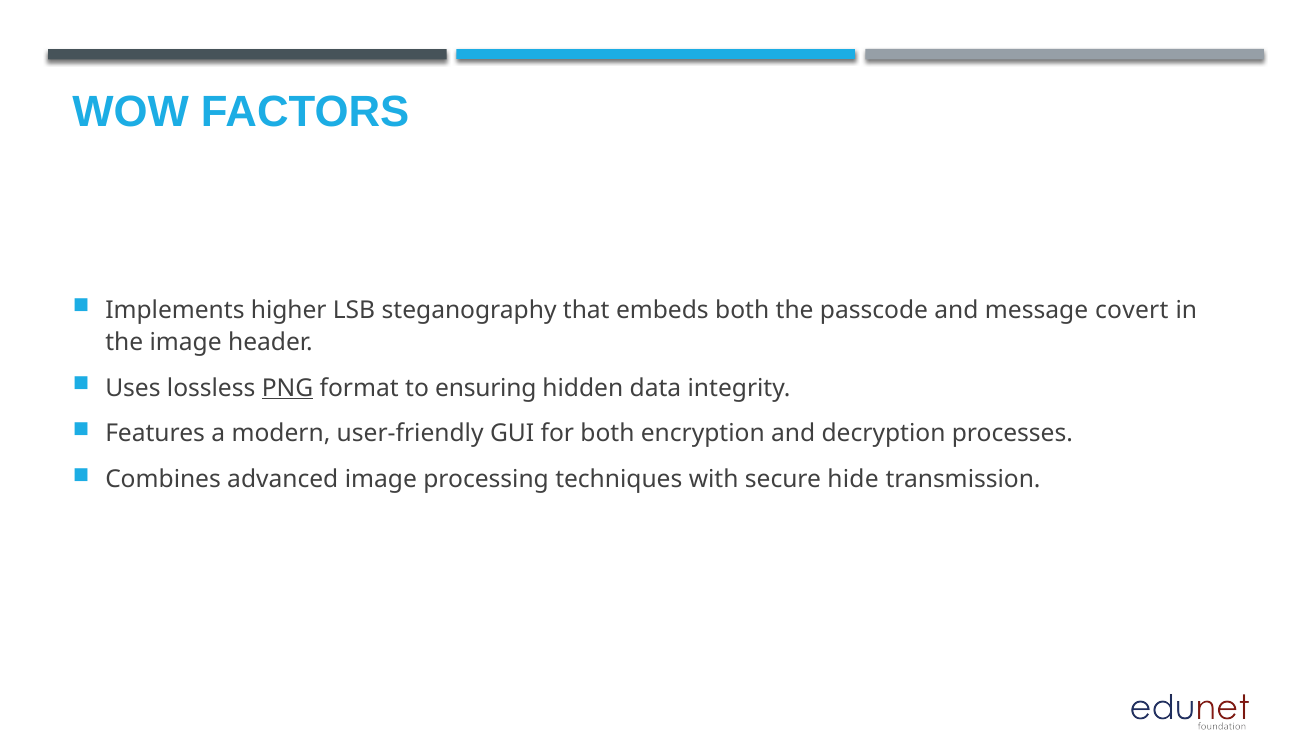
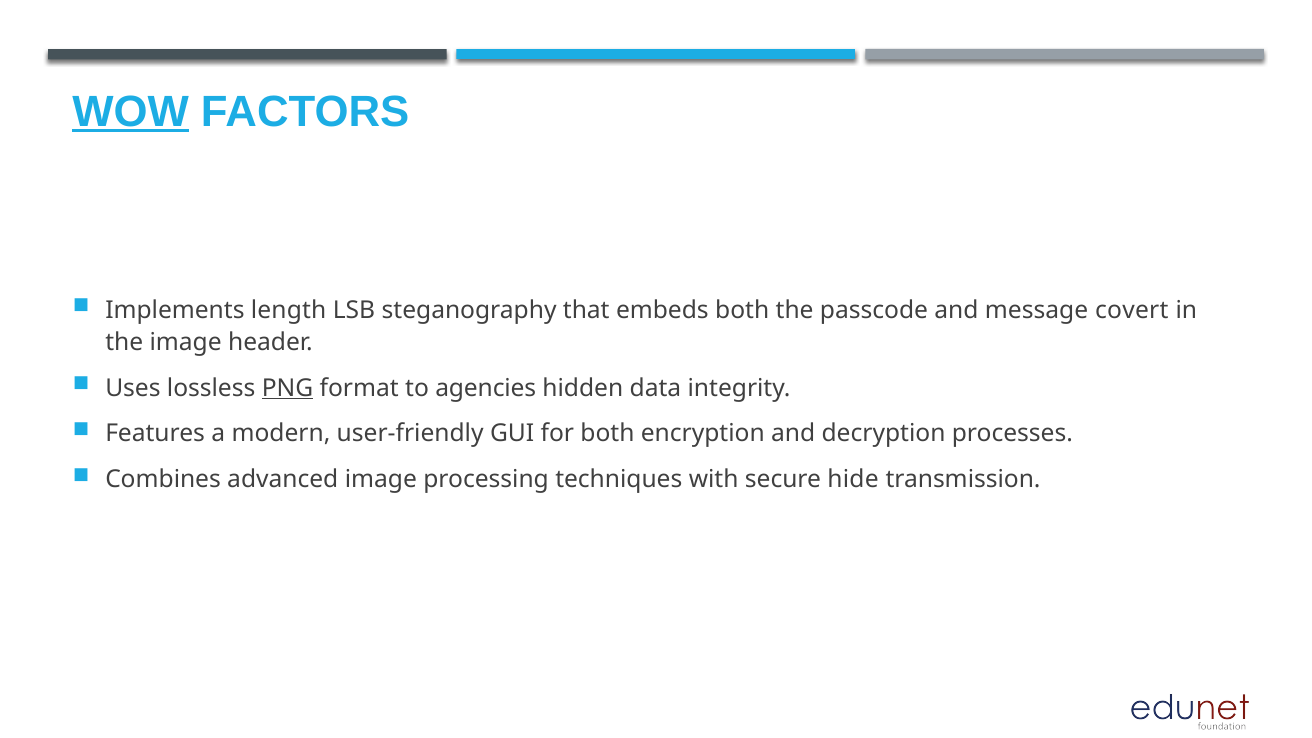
WOW underline: none -> present (131, 112)
higher: higher -> length (289, 310)
ensuring: ensuring -> agencies (486, 388)
